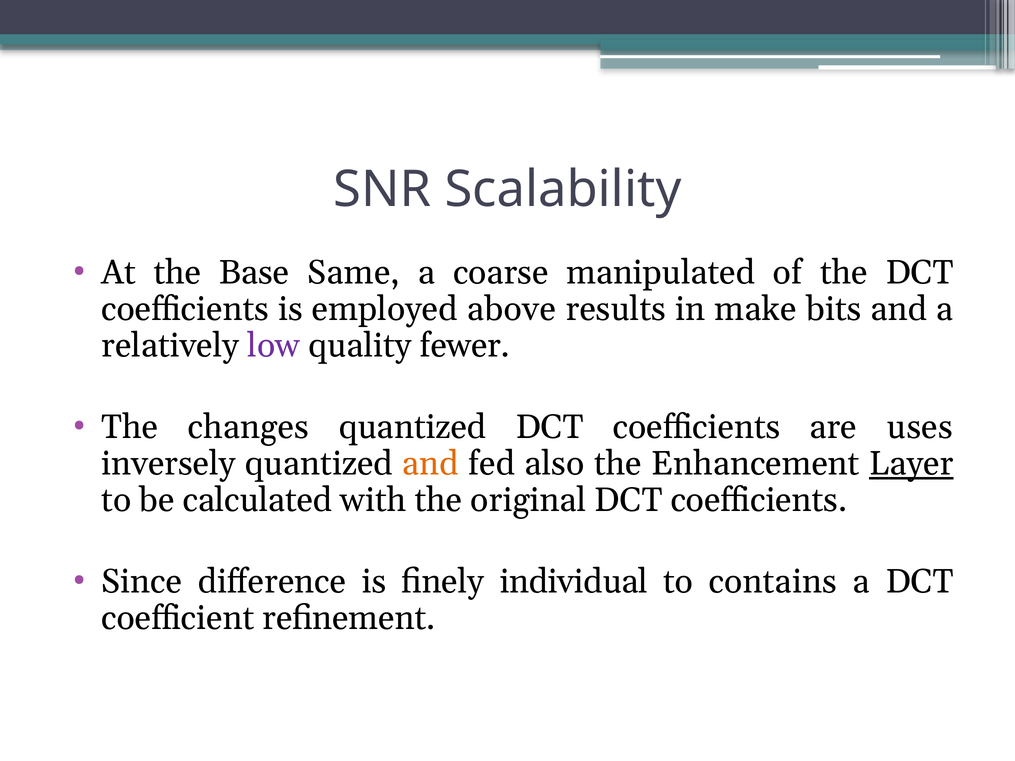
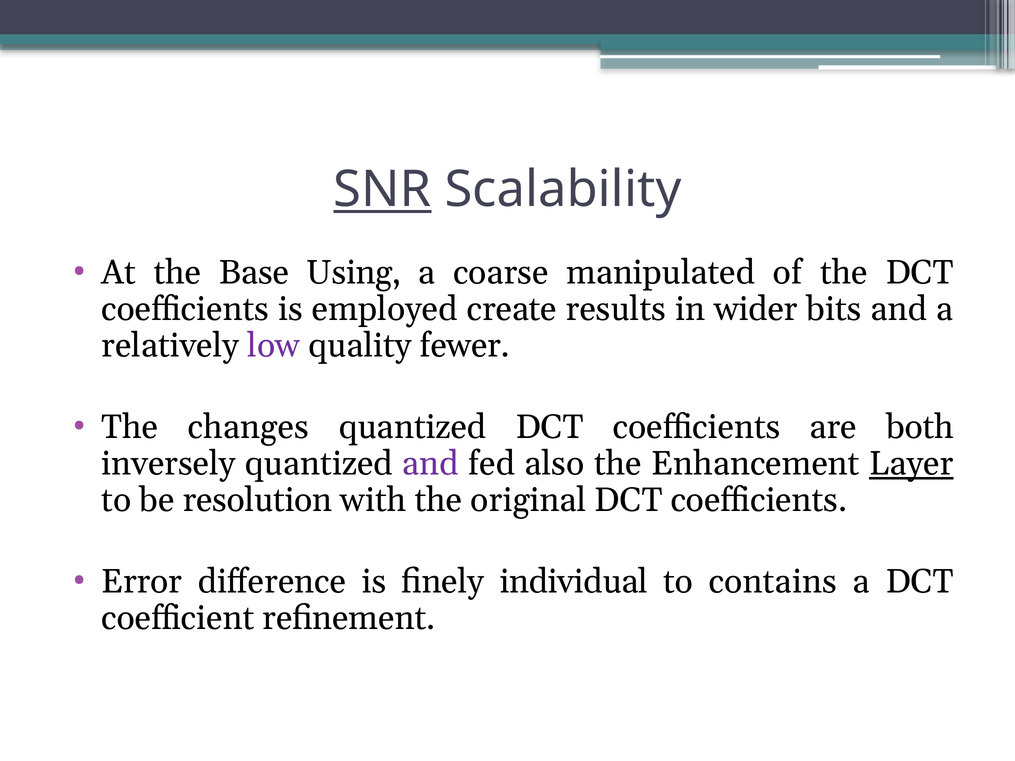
SNR underline: none -> present (382, 190)
Same: Same -> Using (354, 273)
above: above -> create (512, 309)
make: make -> wider (756, 309)
uses: uses -> both (920, 427)
and colour: orange -> purple (430, 464)
calculated: calculated -> resolution (258, 500)
Since: Since -> Error (142, 582)
